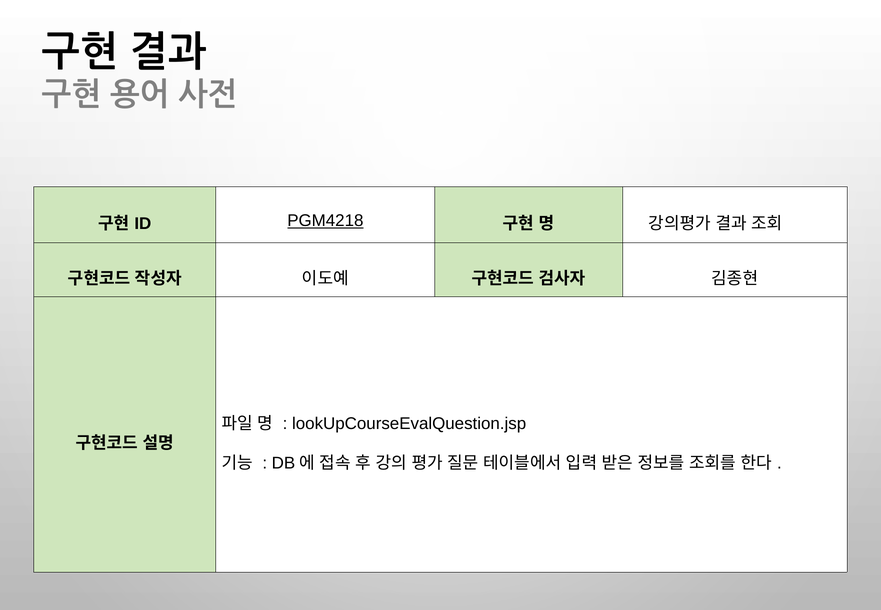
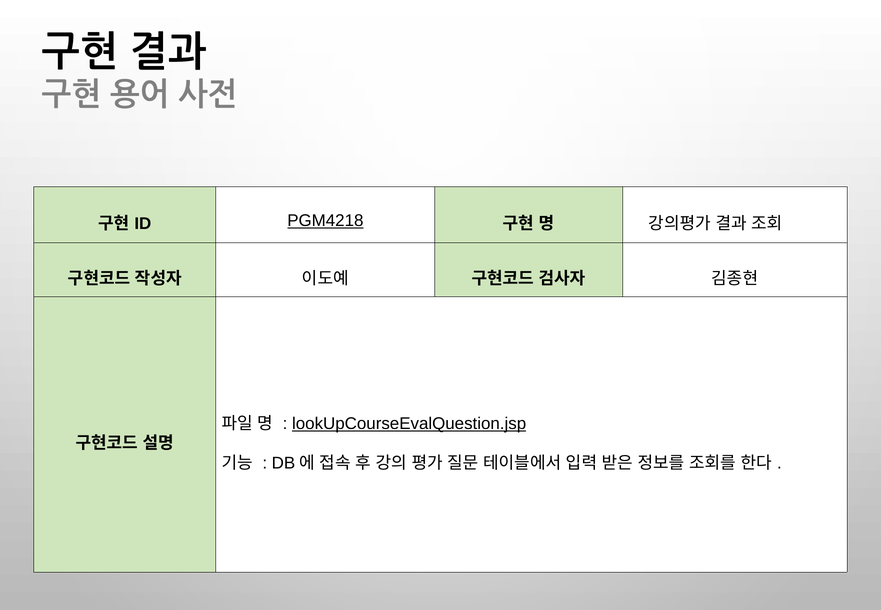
lookUpCourseEvalQuestion.jsp underline: none -> present (409, 424)
